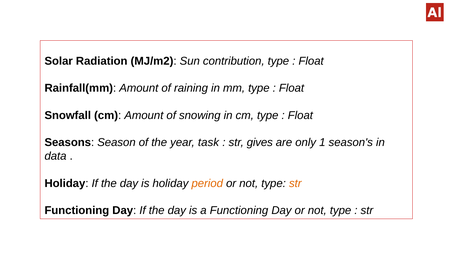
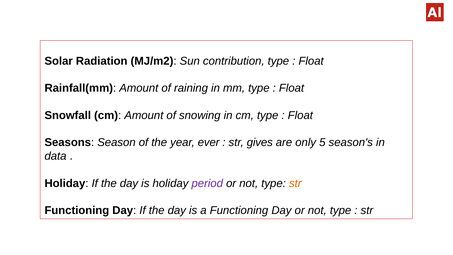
task: task -> ever (209, 142)
1: 1 -> 5 (322, 142)
period colour: orange -> purple (207, 183)
